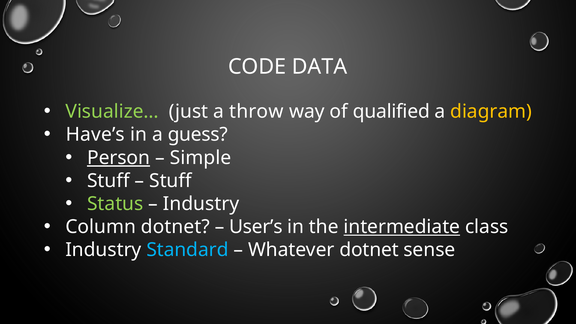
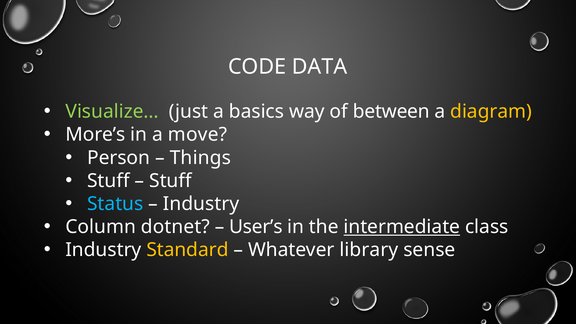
throw: throw -> basics (256, 112)
qualified: qualified -> between (391, 112)
Have’s: Have’s -> More’s (95, 135)
guess: guess -> move (198, 135)
Person underline: present -> none (119, 158)
Simple: Simple -> Things (200, 158)
Status colour: light green -> light blue (115, 204)
Standard colour: light blue -> yellow (187, 250)
Whatever dotnet: dotnet -> library (369, 250)
